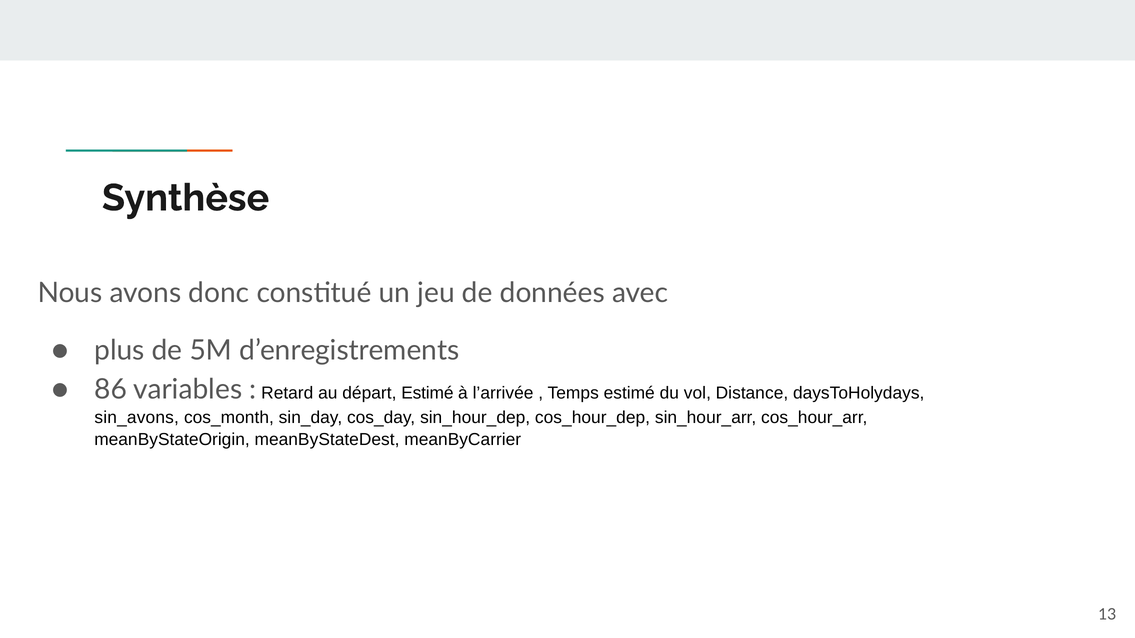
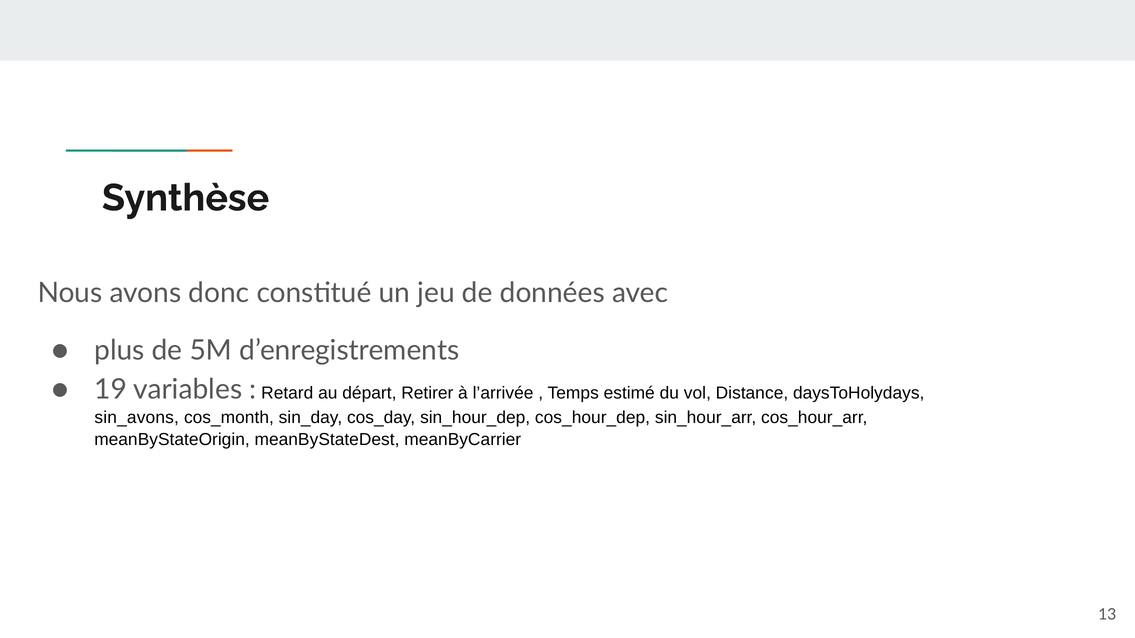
86: 86 -> 19 (111, 390)
départ Estimé: Estimé -> Retirer (427, 393)
